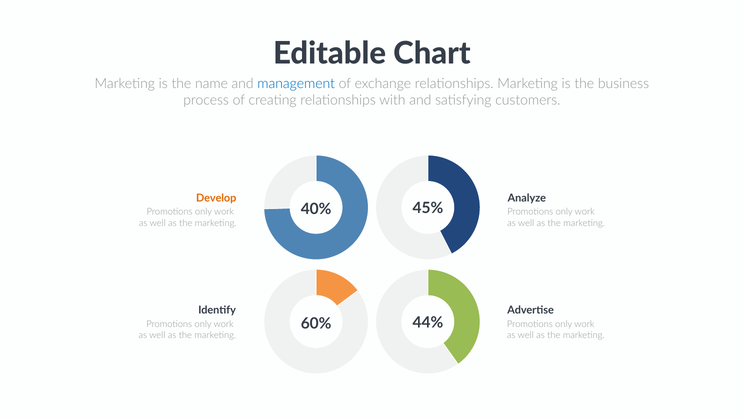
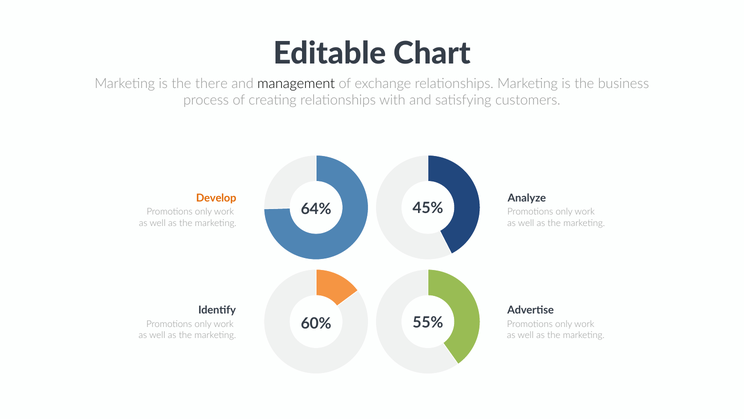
name: name -> there (211, 83)
management colour: blue -> black (296, 83)
40%: 40% -> 64% (316, 209)
44%: 44% -> 55% (428, 322)
